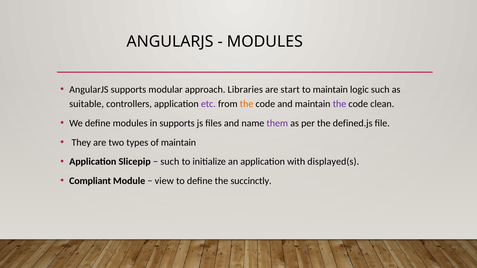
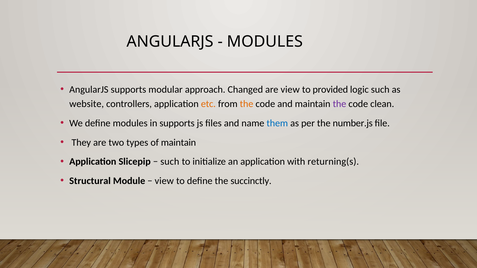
Libraries: Libraries -> Changed (245, 90)
are start: start -> view (290, 90)
to maintain: maintain -> provided (330, 90)
suitable: suitable -> website (87, 104)
etc colour: purple -> orange (208, 104)
them colour: purple -> blue (277, 123)
defined.js: defined.js -> number.js (353, 123)
displayed(s: displayed(s -> returning(s (333, 162)
Compliant: Compliant -> Structural (90, 181)
